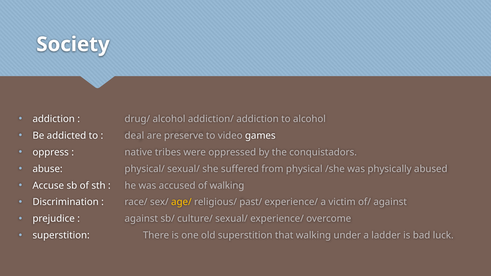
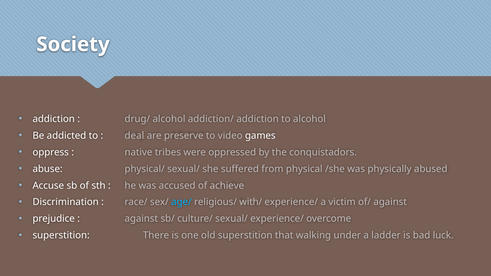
of walking: walking -> achieve (227, 186)
age/ colour: yellow -> light blue (181, 202)
past/: past/ -> with/ (251, 202)
